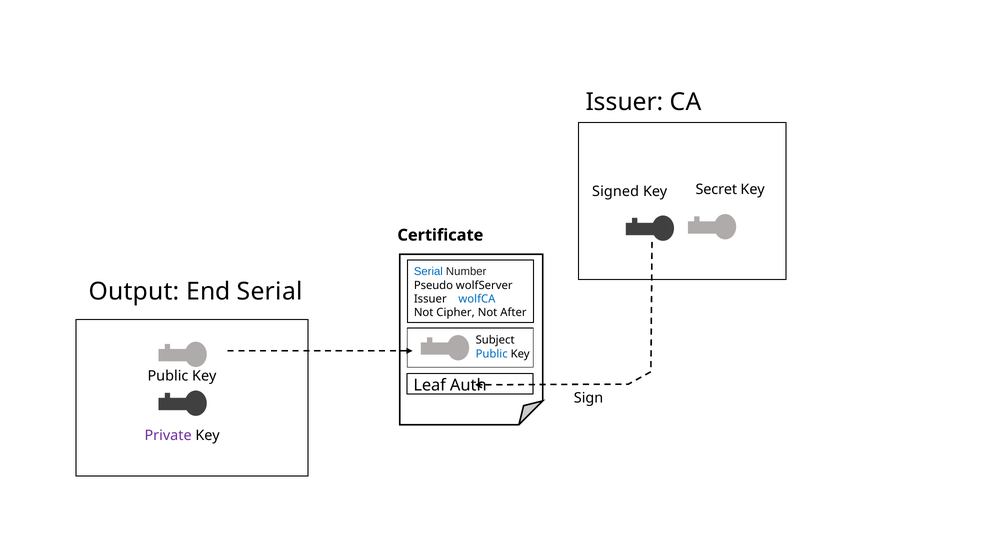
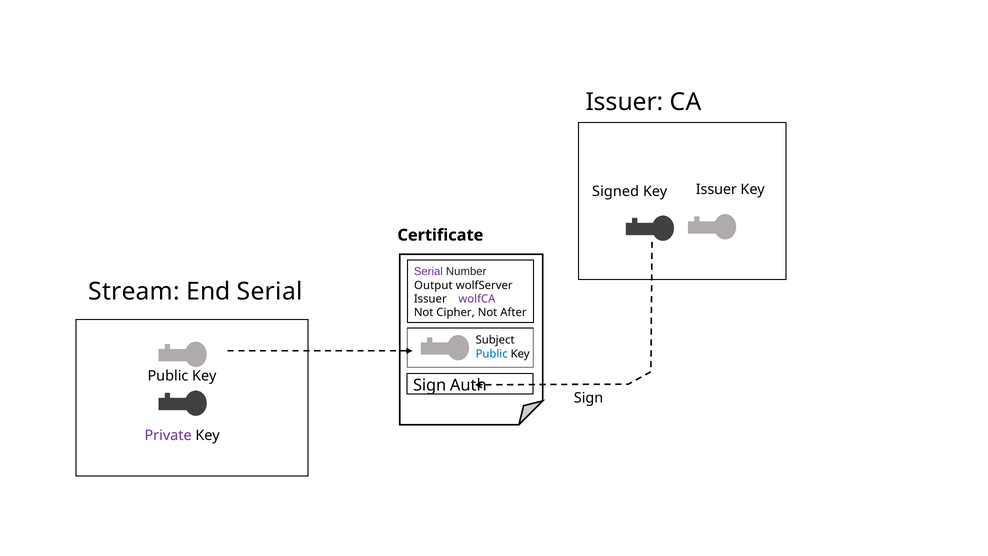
Secret: Secret -> Issuer (716, 189)
Serial colour: blue -> purple (428, 272)
Pseudo: Pseudo -> Output (433, 285)
Output: Output -> Stream (134, 292)
wolfCA colour: blue -> purple (477, 299)
Leaf: Leaf -> Sign (430, 385)
